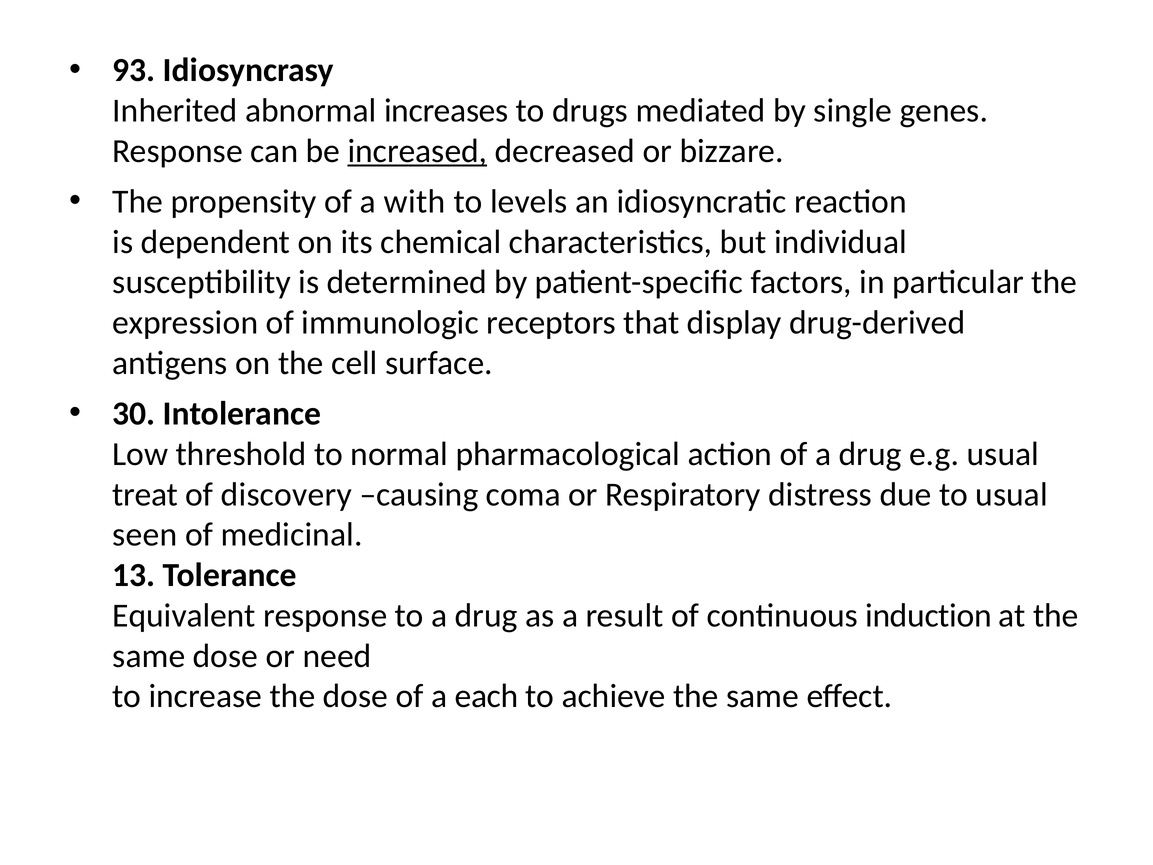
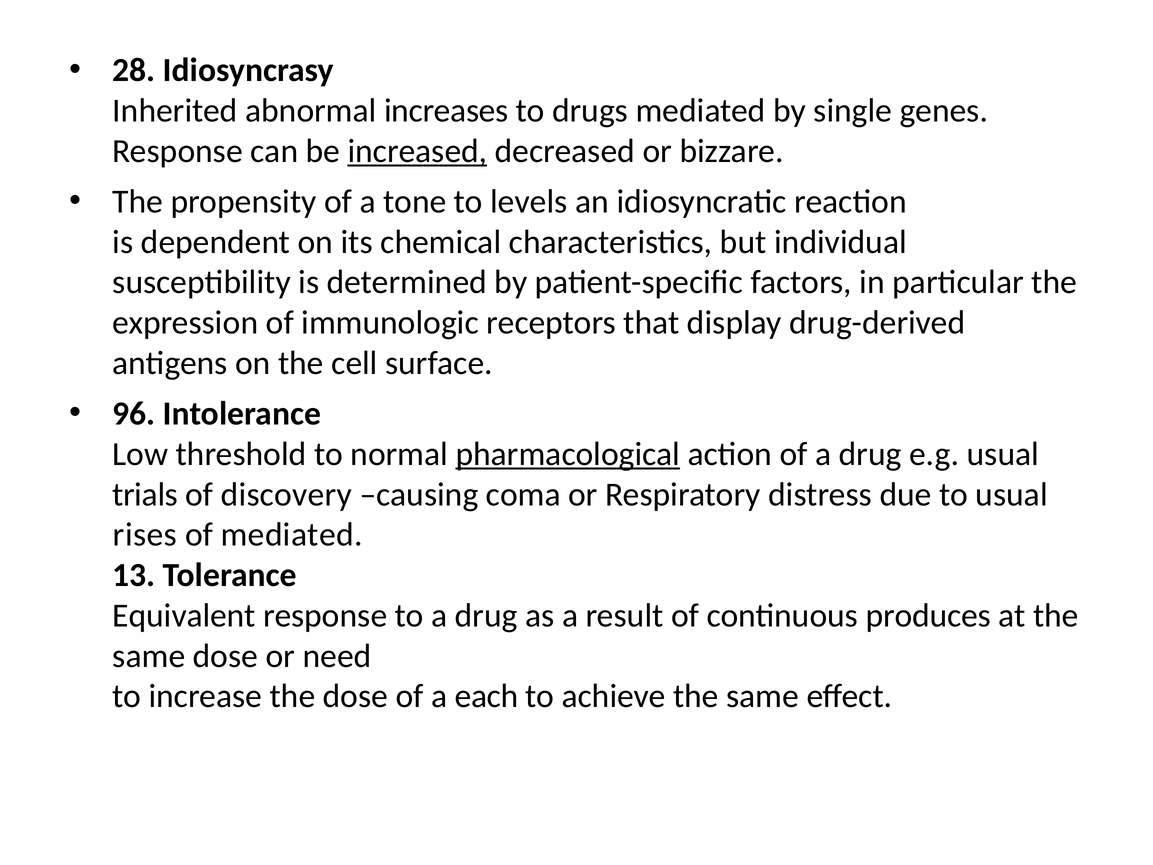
93: 93 -> 28 (134, 70)
with: with -> tone (415, 202)
30: 30 -> 96 (134, 414)
pharmacological underline: none -> present (568, 454)
treat: treat -> trials (145, 494)
seen: seen -> rises (145, 535)
of medicinal: medicinal -> mediated (292, 535)
induction: induction -> produces (928, 615)
